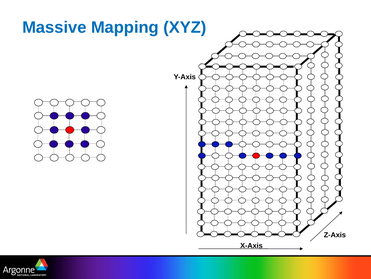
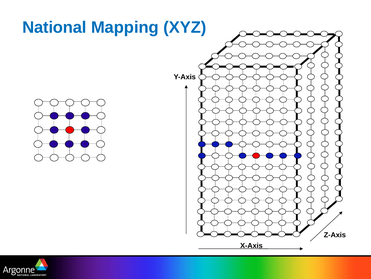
Massive: Massive -> National (54, 27)
